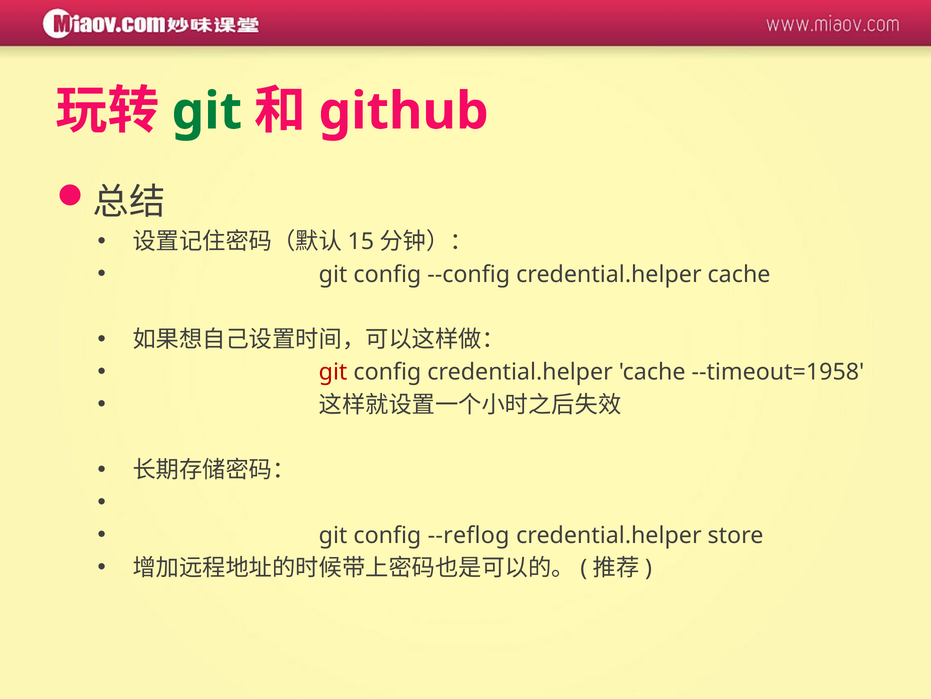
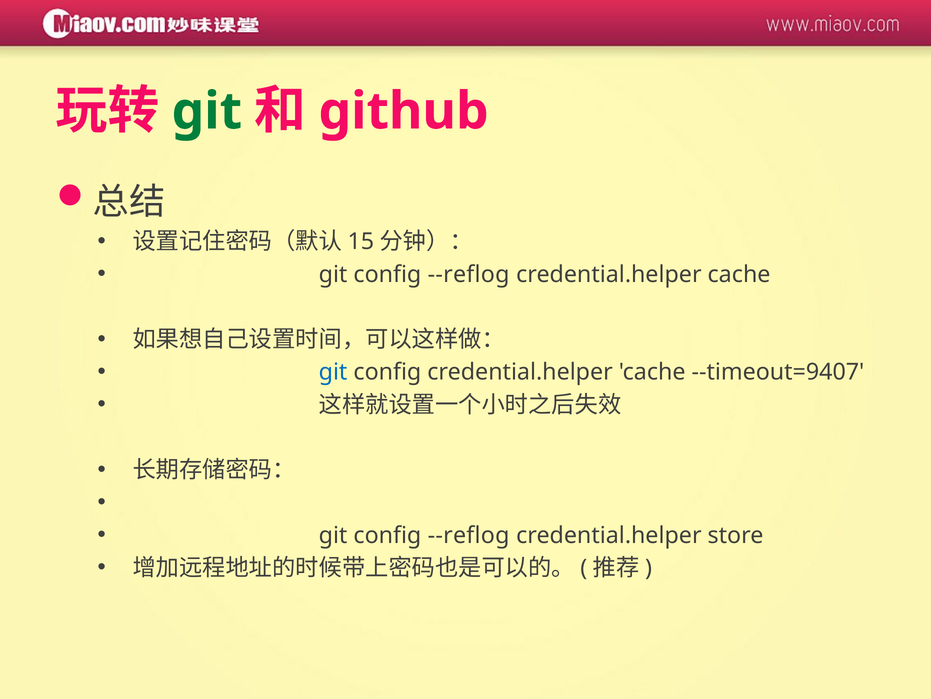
--config: --config -> --reflog (469, 274)
git colour: red -> blue (333, 372)
--timeout=1958: --timeout=1958 -> --timeout=9407 (778, 372)
